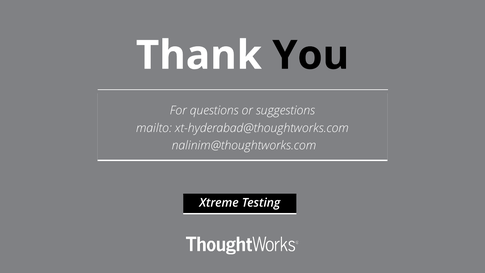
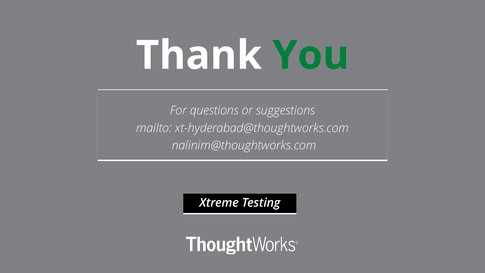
You colour: black -> green (311, 55)
